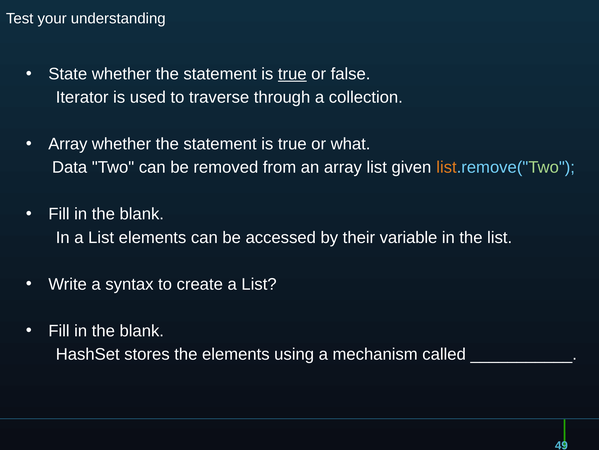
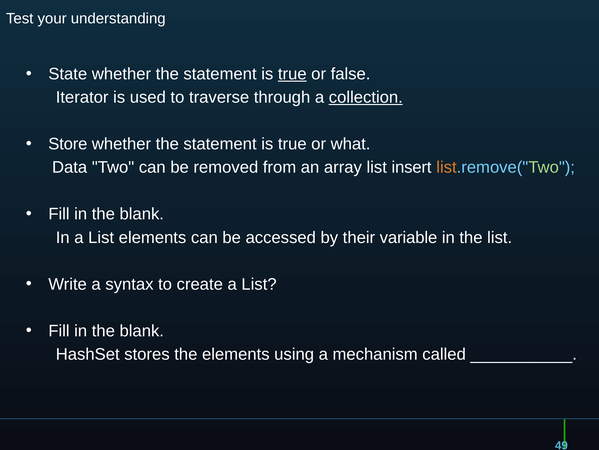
collection underline: none -> present (366, 97)
Array: Array -> Store (68, 144)
given: given -> insert (412, 167)
